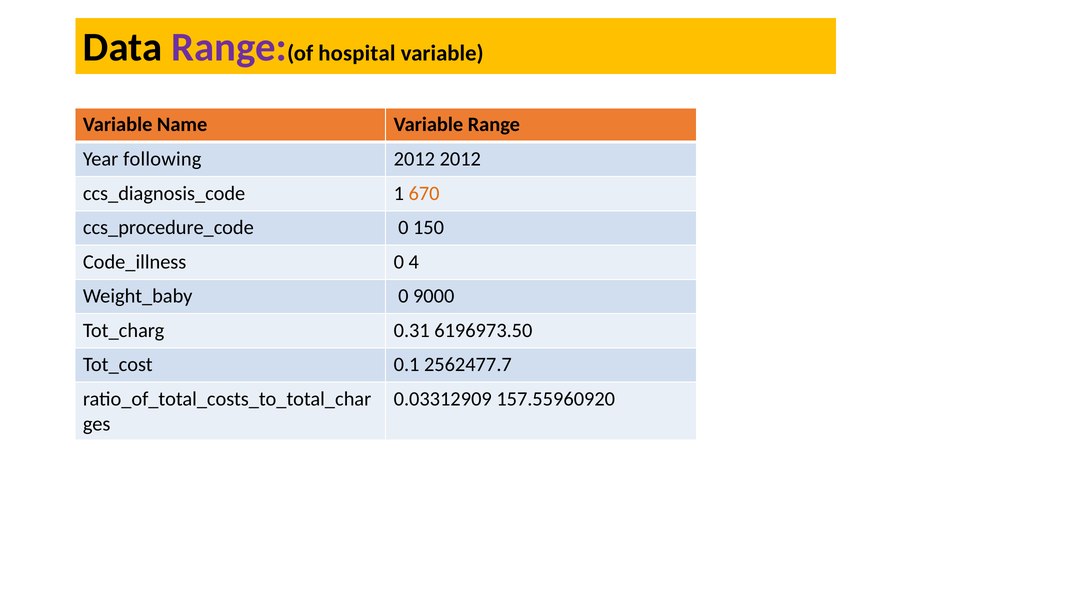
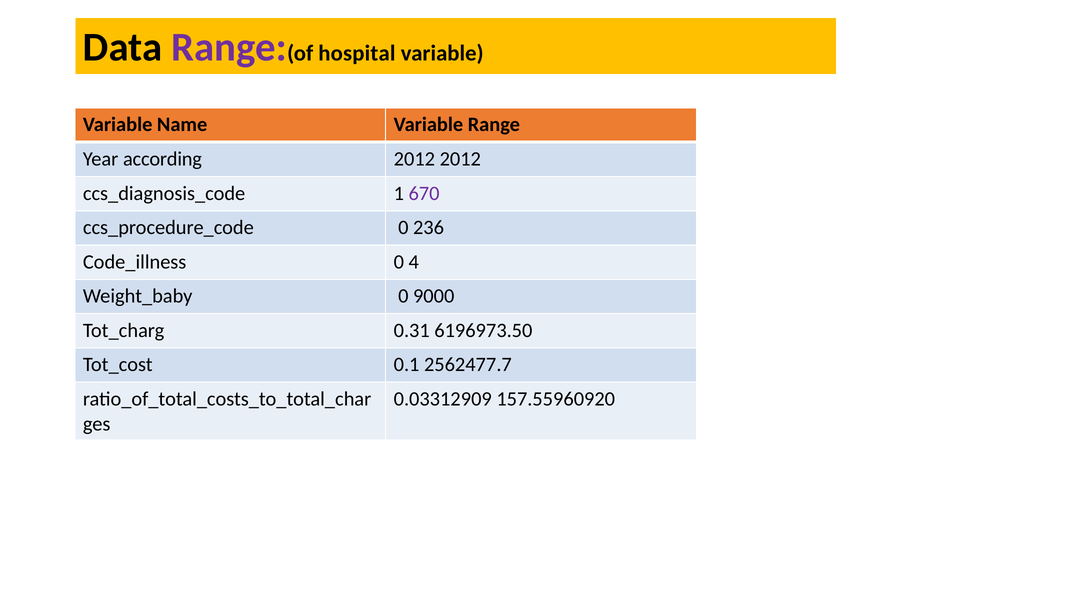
following: following -> according (162, 159)
670 colour: orange -> purple (424, 193)
150: 150 -> 236 (429, 228)
